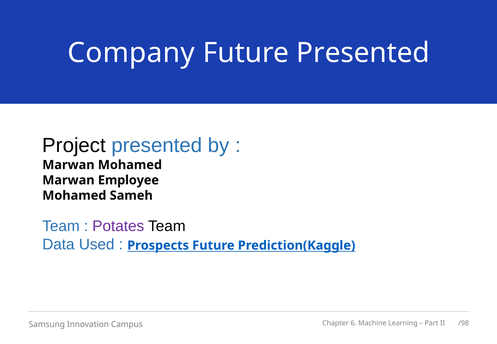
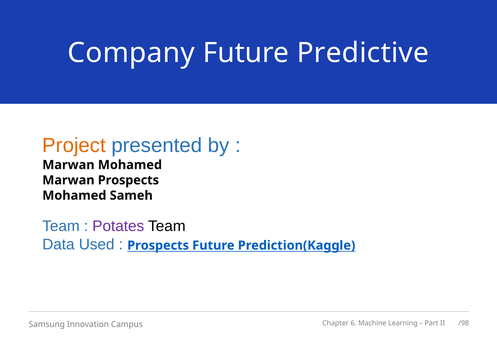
Future Presented: Presented -> Predictive (363, 53)
Project colour: black -> orange (74, 146)
Marwan Employee: Employee -> Prospects (128, 180)
